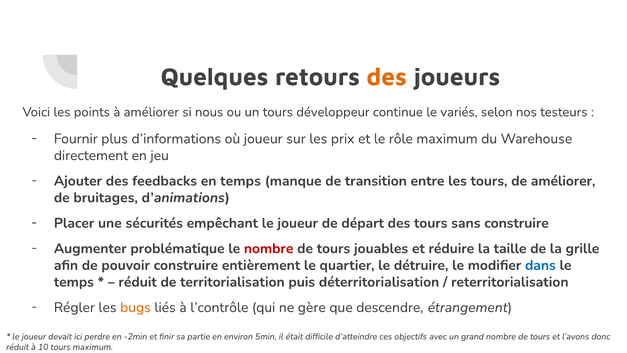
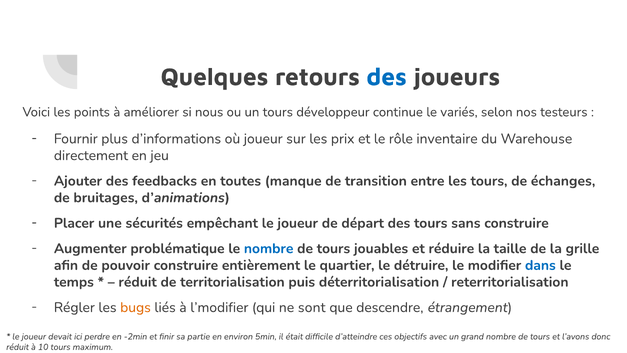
des colour: orange -> blue (387, 77)
rôle maximum: maximum -> inventaire (447, 139)
en temps: temps -> toutes (241, 181)
de améliorer: améliorer -> échanges (563, 181)
nombre colour: red -> blue (269, 248)
l’contrôle: l’contrôle -> l’modifier (219, 307)
gère: gère -> sont (312, 307)
